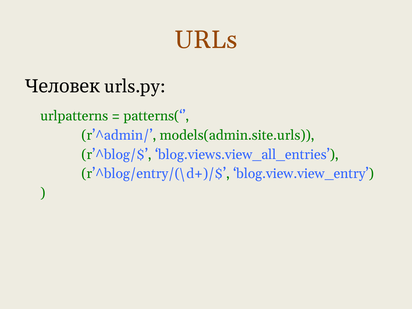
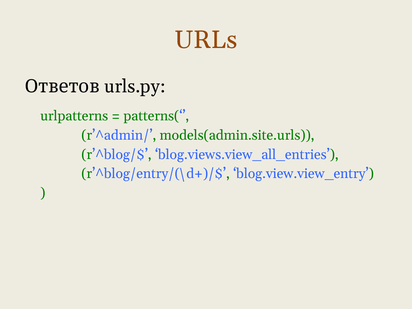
Человек: Человек -> Ответов (62, 86)
